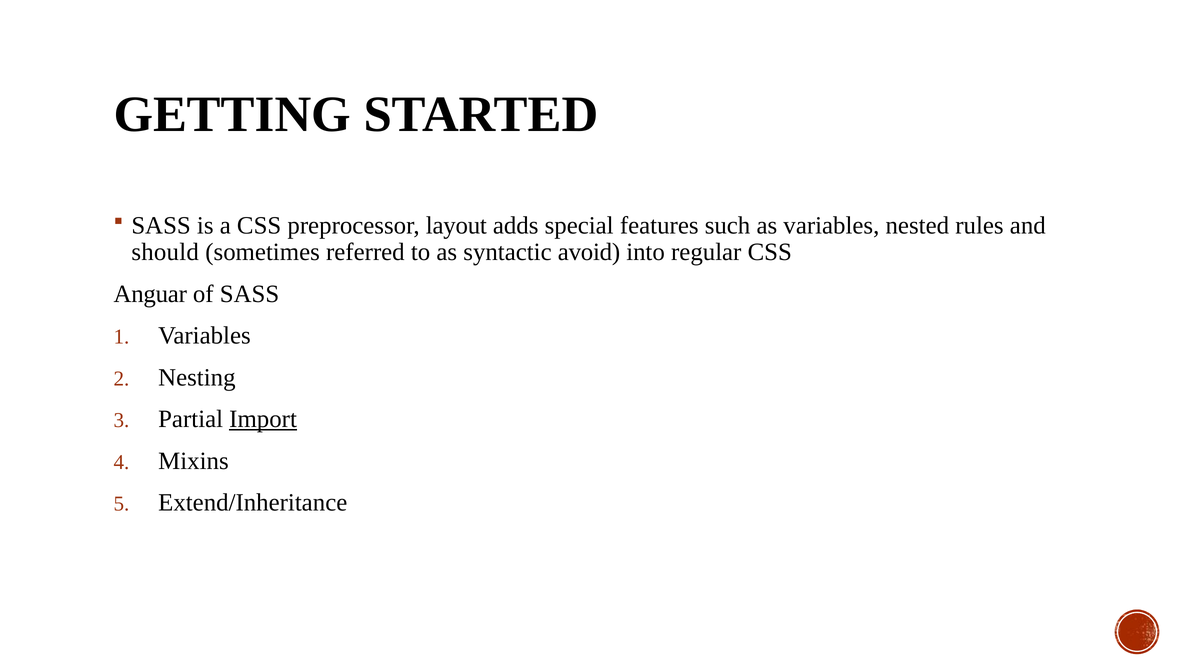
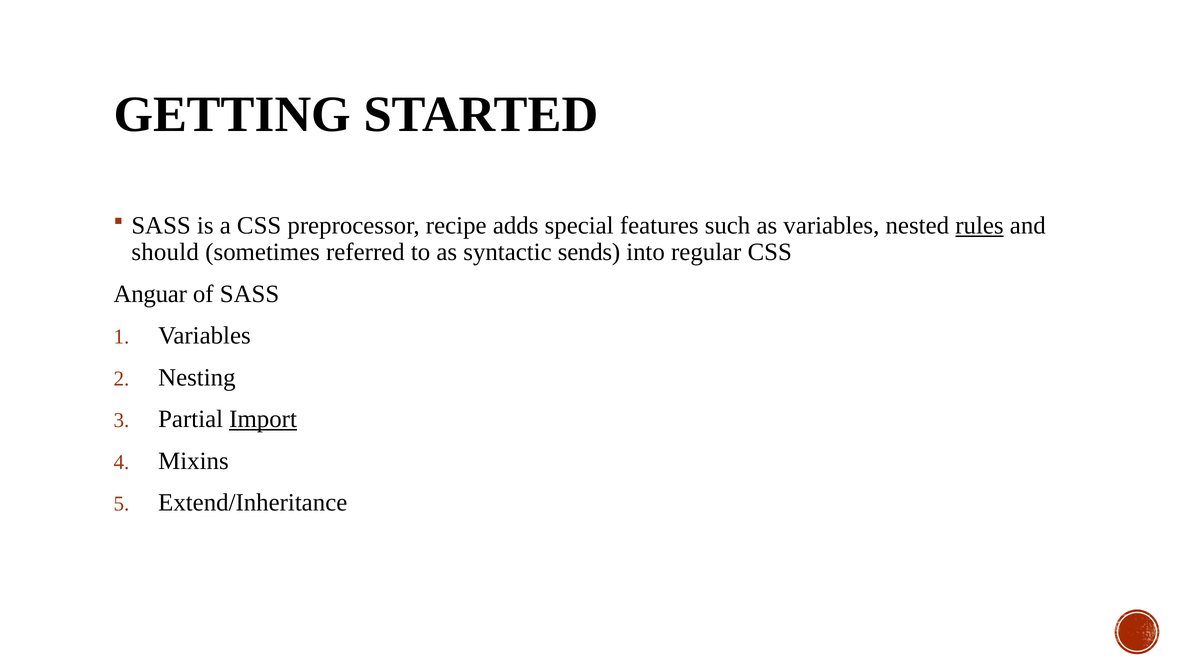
layout: layout -> recipe (456, 225)
rules underline: none -> present (979, 225)
avoid: avoid -> sends (589, 252)
